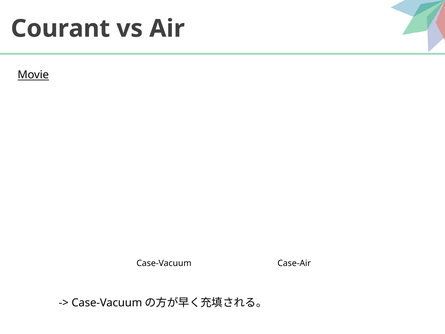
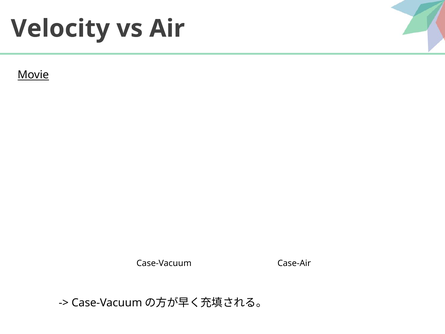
Courant: Courant -> Velocity (60, 29)
